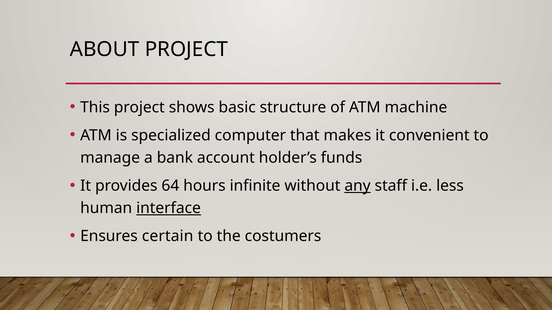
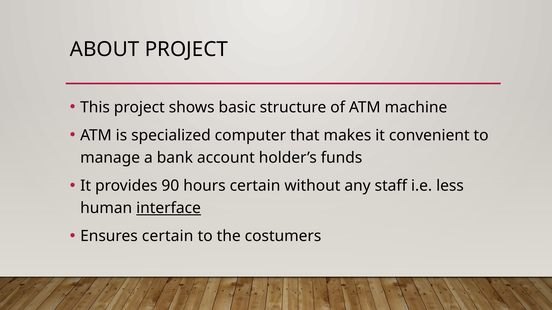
64: 64 -> 90 (170, 186)
hours infinite: infinite -> certain (255, 186)
any underline: present -> none (358, 186)
